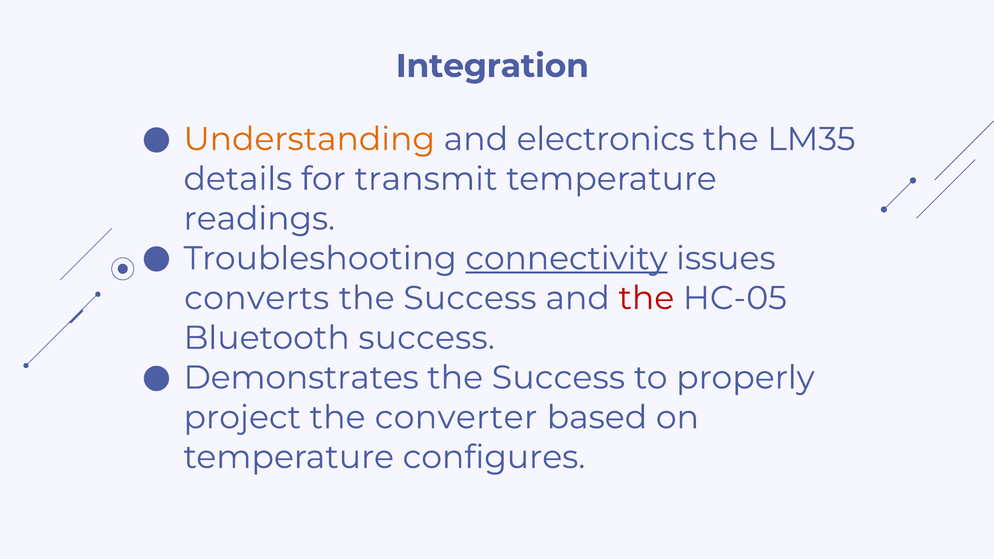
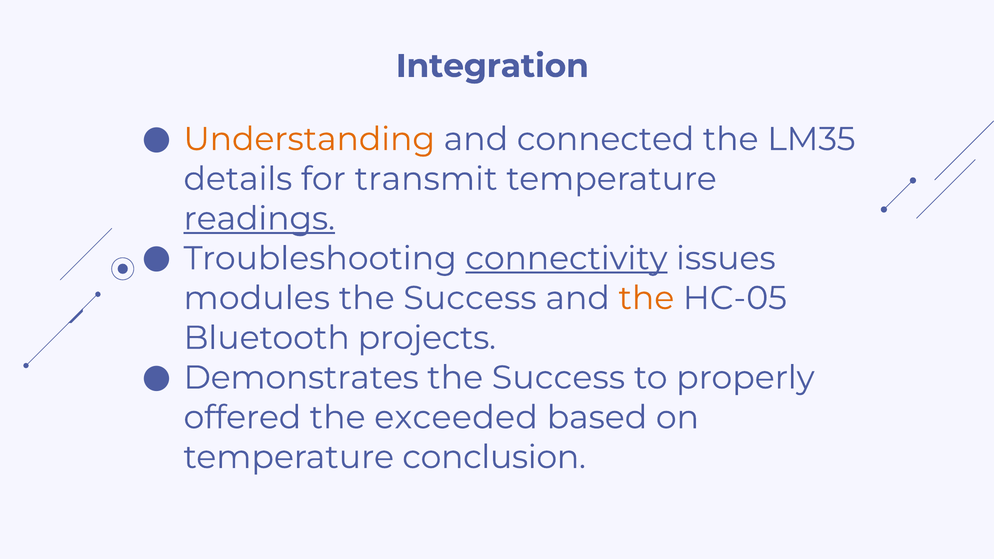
electronics: electronics -> connected (606, 139)
readings underline: none -> present (259, 219)
converts: converts -> modules (257, 298)
the colour: red -> orange (646, 298)
Bluetooth success: success -> projects (427, 338)
project: project -> offered (242, 418)
converter: converter -> exceeded (456, 418)
configures: configures -> conclusion (494, 457)
